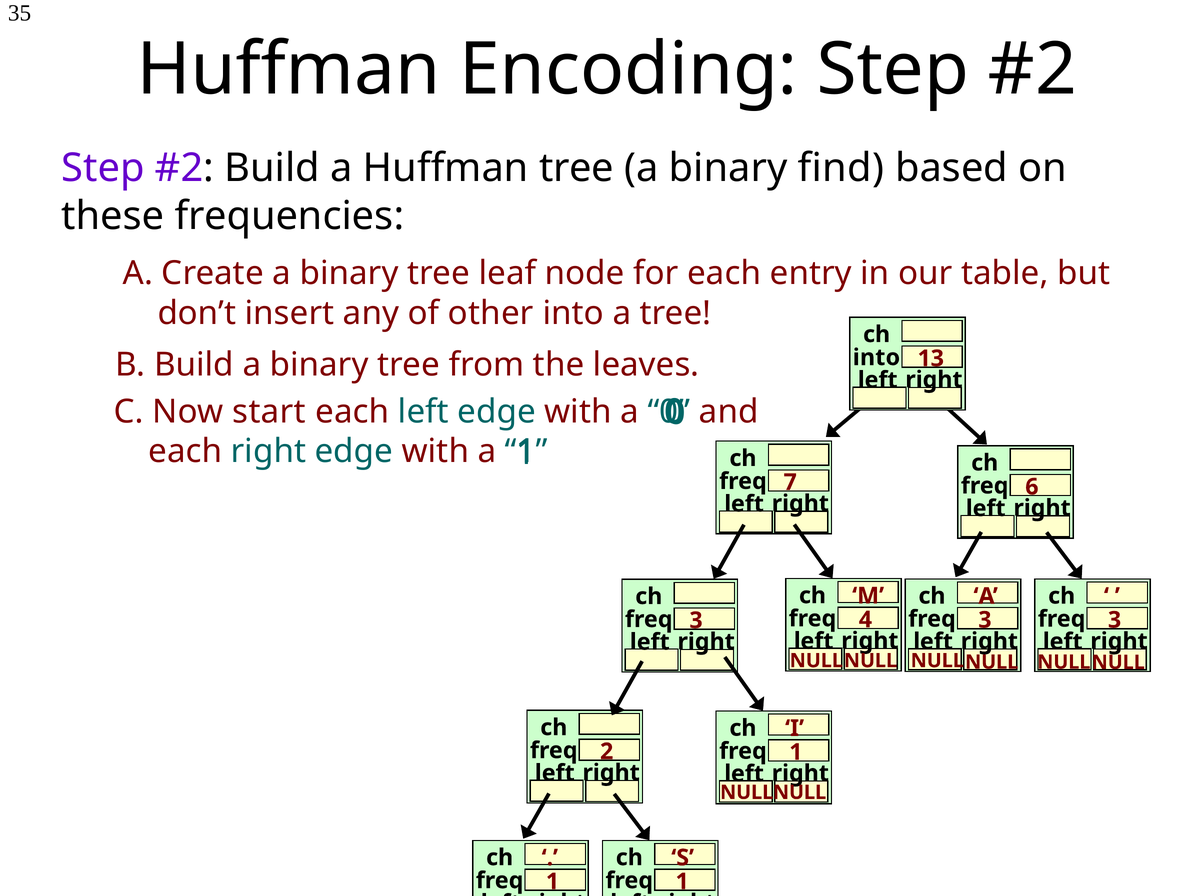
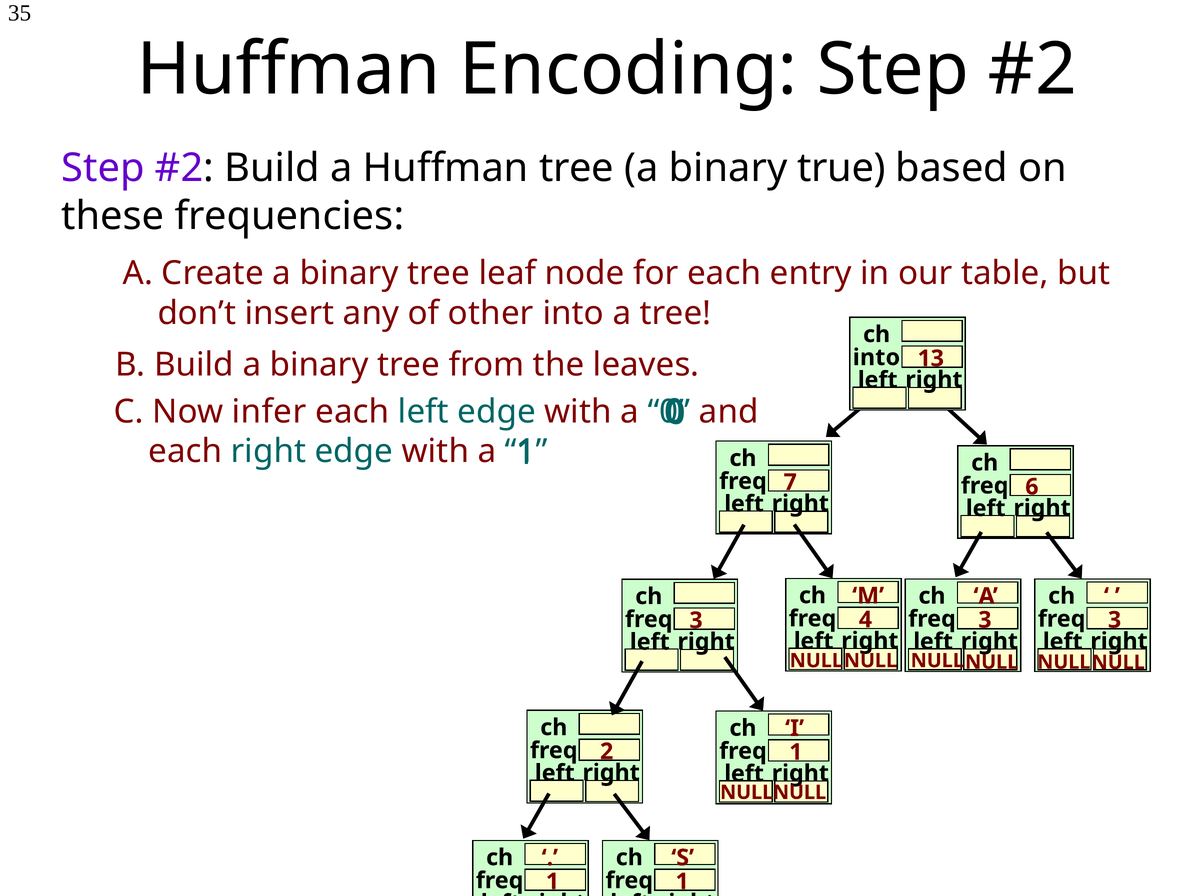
find: find -> true (841, 168)
start: start -> infer (269, 412)
